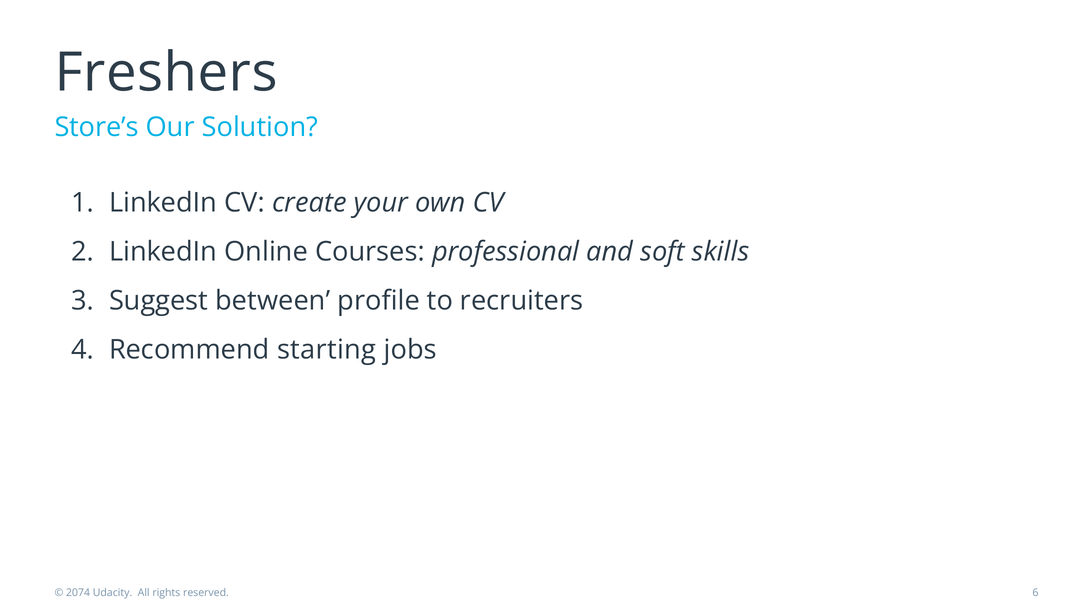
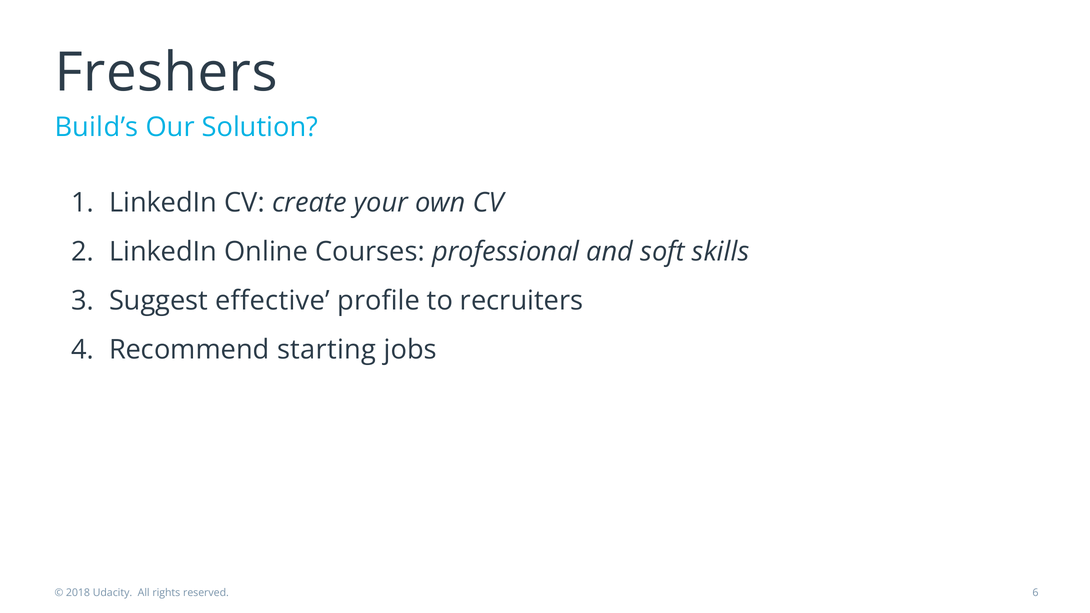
Store’s: Store’s -> Build’s (96, 127)
between: between -> effective (273, 301)
2074: 2074 -> 2018 (78, 593)
